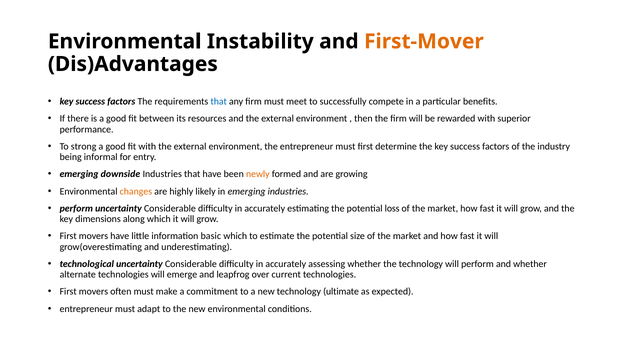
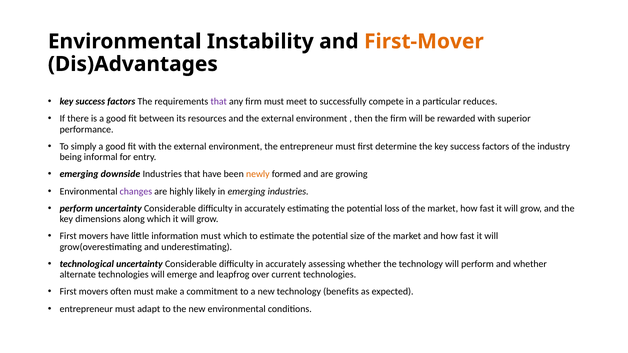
that colour: blue -> purple (219, 102)
benefits: benefits -> reduces (480, 102)
strong: strong -> simply (84, 147)
changes colour: orange -> purple (136, 191)
information basic: basic -> must (211, 236)
ultimate: ultimate -> benefits (341, 292)
